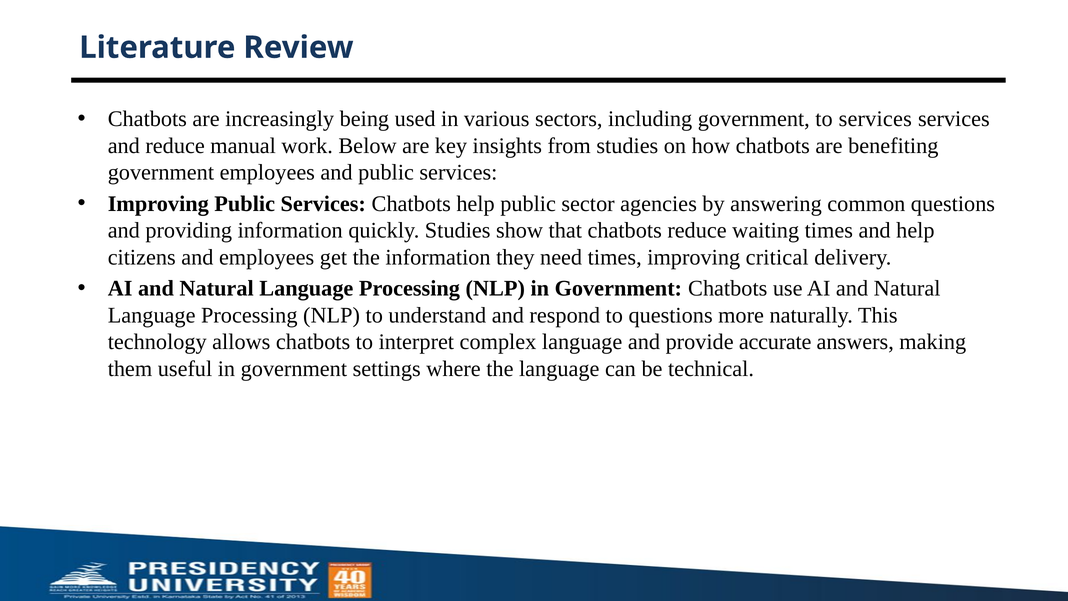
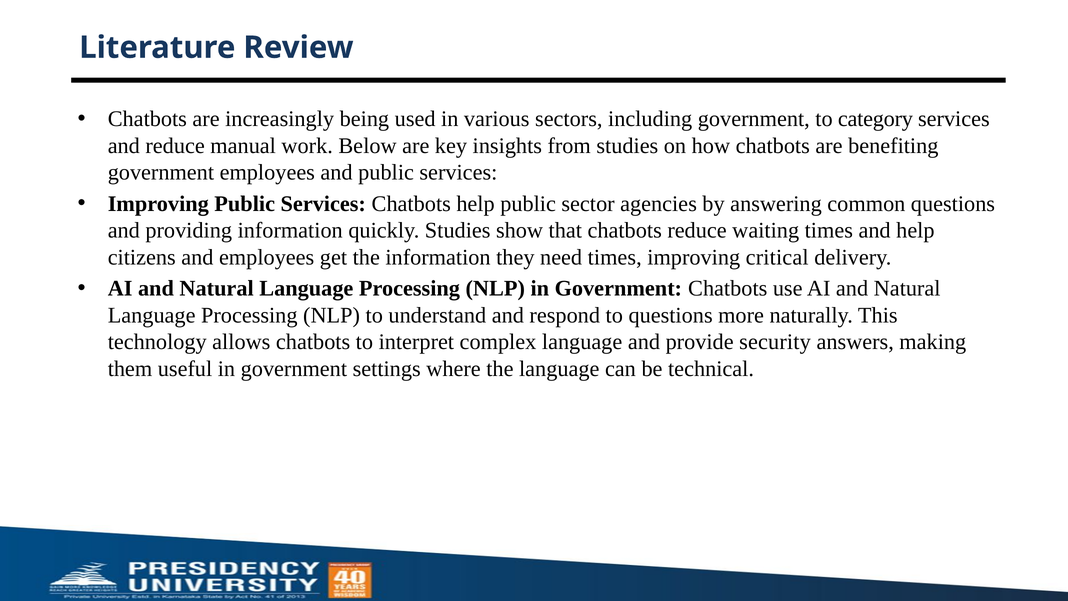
to services: services -> category (875, 119)
accurate: accurate -> security (775, 342)
